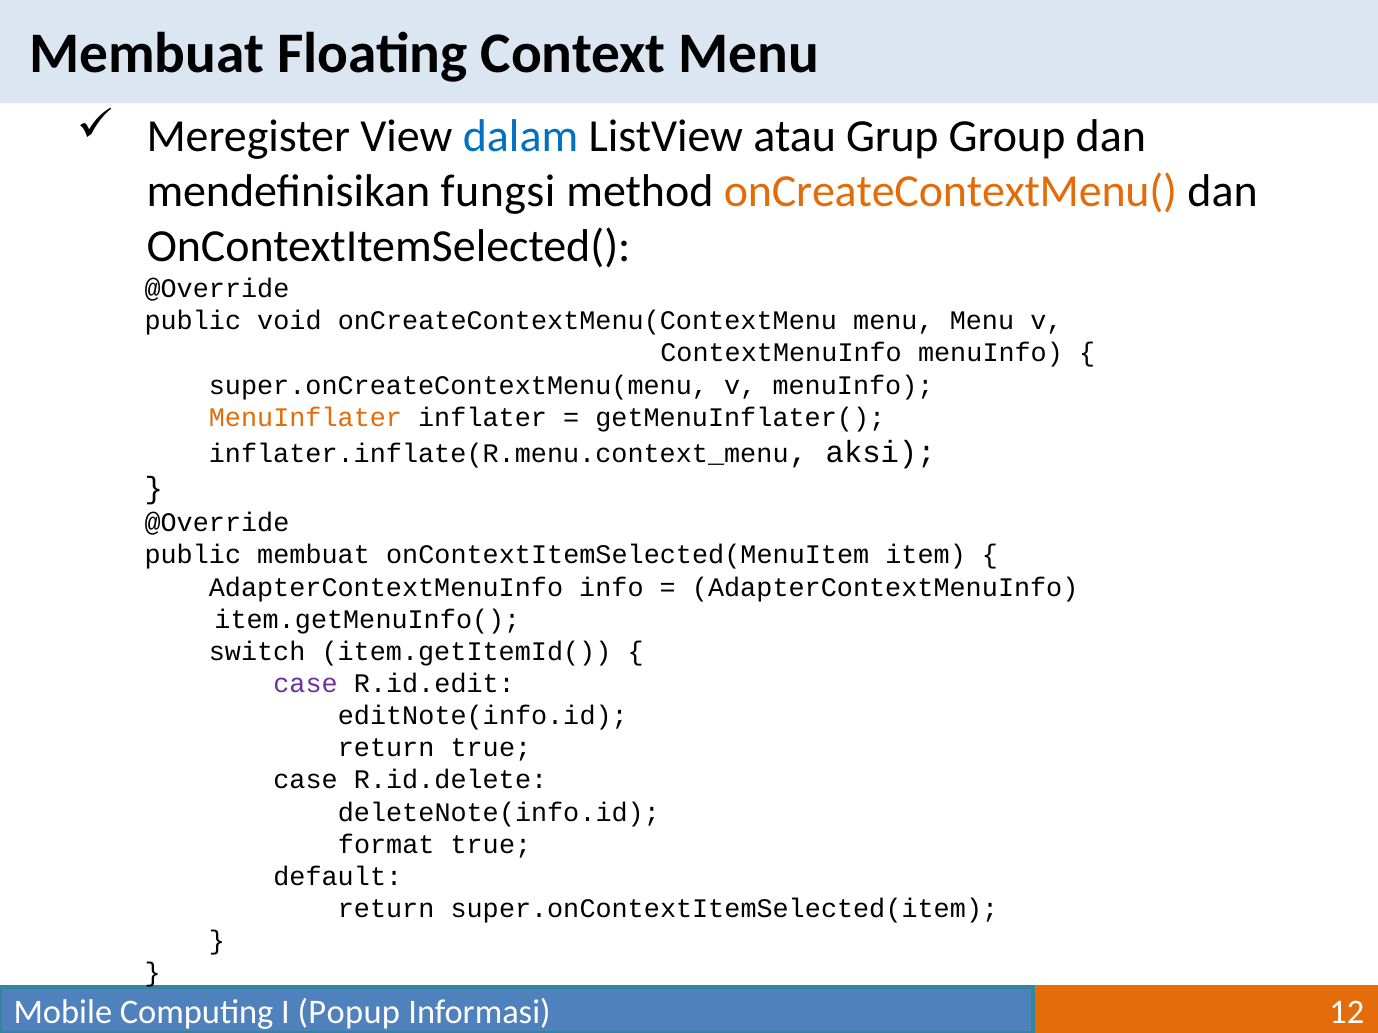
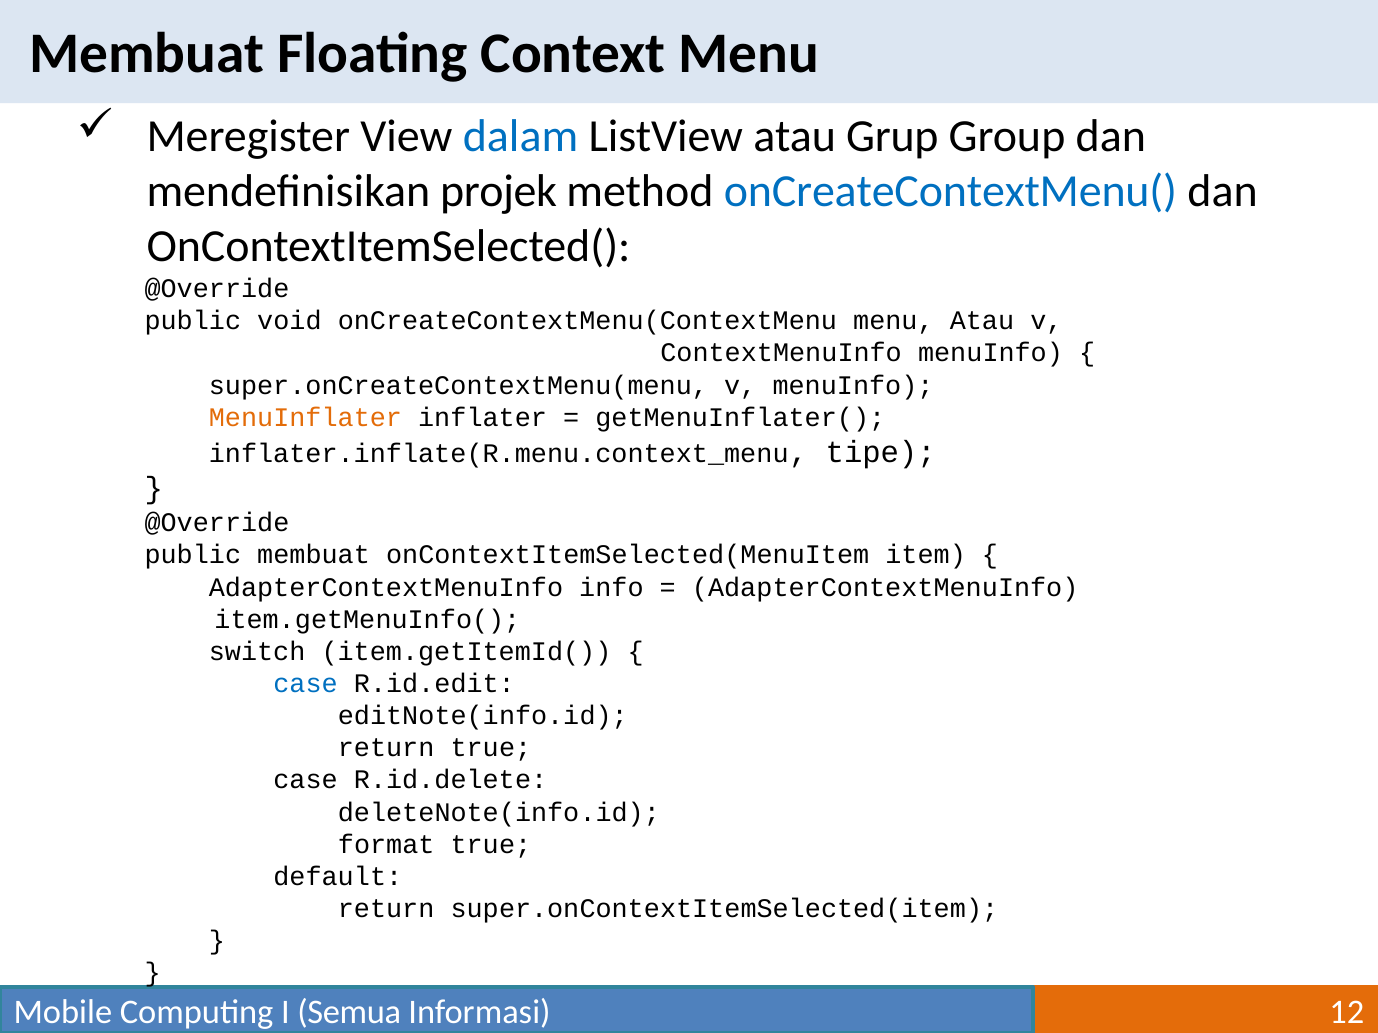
fungsi: fungsi -> projek (499, 191)
onCreateContextMenu( colour: orange -> blue (950, 191)
menu Menu: Menu -> Atau (982, 321)
aksi: aksi -> tipe (881, 452)
case colour: purple -> blue (306, 684)
Popup: Popup -> Semua (349, 1013)
